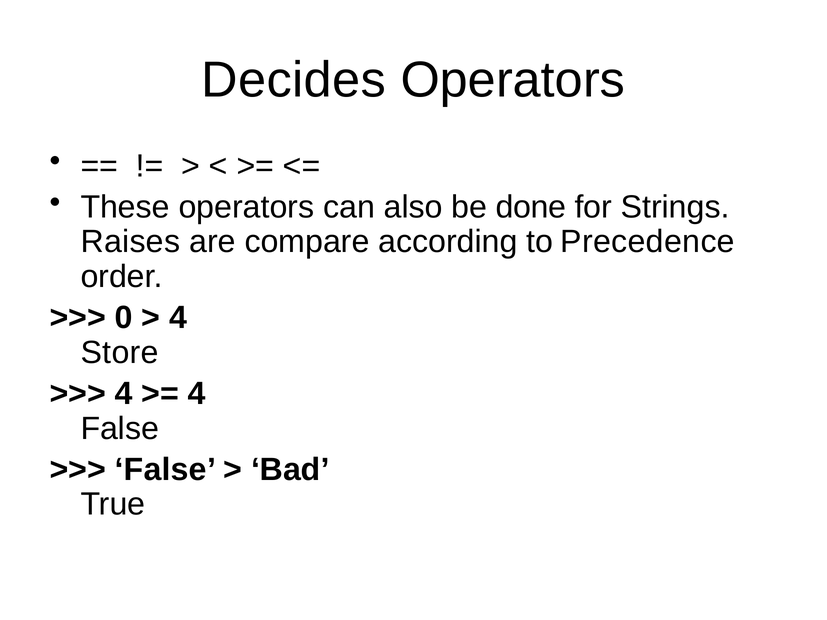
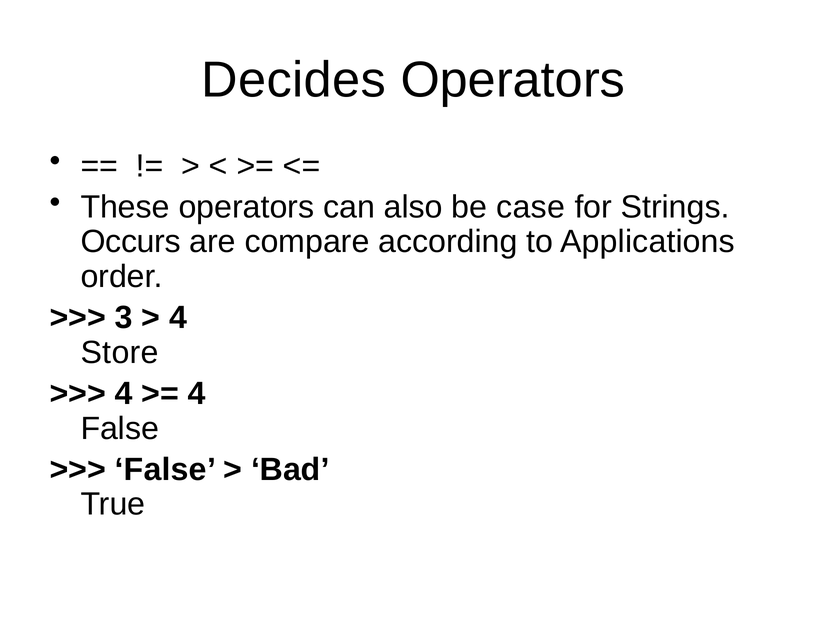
done: done -> case (531, 207)
Raises: Raises -> Occurs (131, 242)
Precedence: Precedence -> Applications (648, 242)
0: 0 -> 3 (124, 318)
